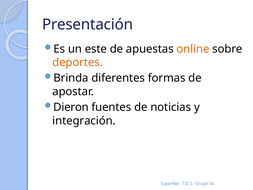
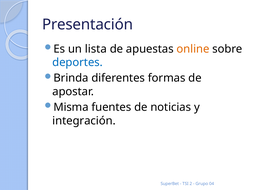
este: este -> lista (96, 49)
deportes colour: orange -> blue (78, 62)
Dieron: Dieron -> Misma (71, 107)
